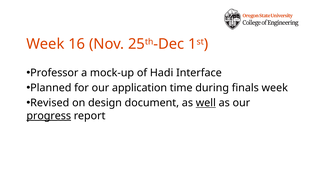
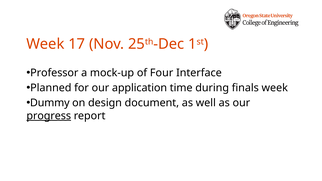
16: 16 -> 17 (77, 44)
Hadi: Hadi -> Four (162, 73)
Revised: Revised -> Dummy (50, 103)
well underline: present -> none (206, 103)
